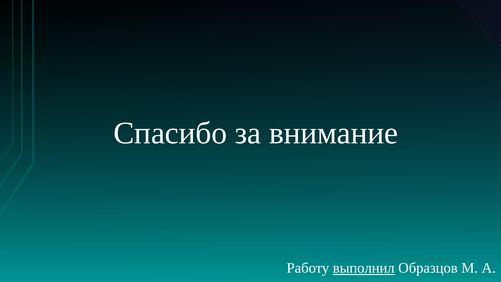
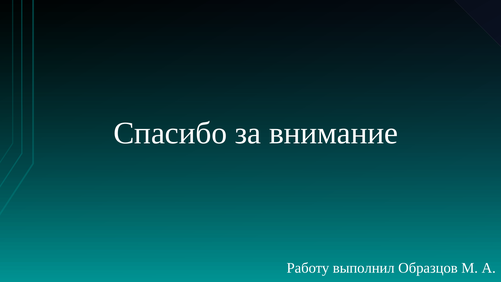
выполнил underline: present -> none (364, 268)
